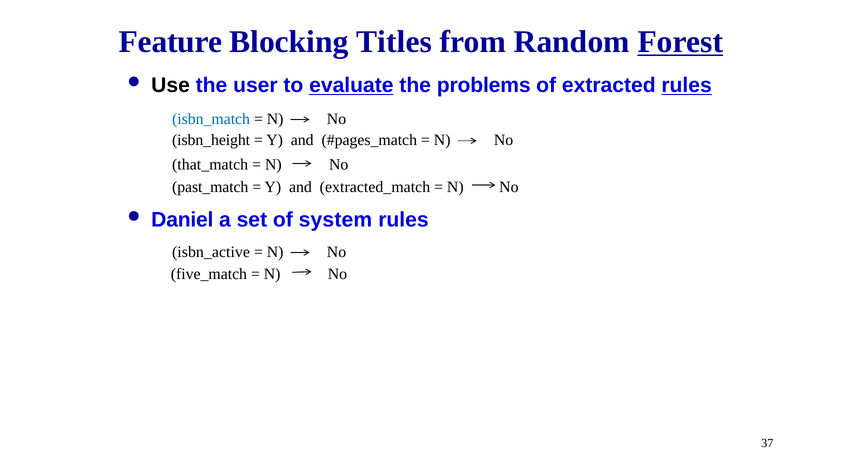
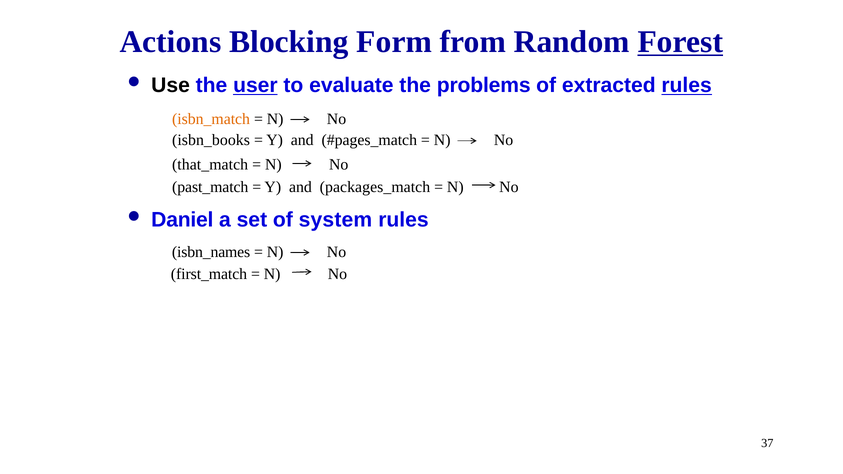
Feature: Feature -> Actions (170, 42)
Titles: Titles -> Form (394, 42)
user underline: none -> present (255, 85)
evaluate underline: present -> none (351, 85)
isbn_match colour: blue -> orange (211, 119)
isbn_height: isbn_height -> isbn_books (211, 140)
extracted_match: extracted_match -> packages_match (375, 187)
isbn_active: isbn_active -> isbn_names (211, 252)
five_match: five_match -> first_match (209, 274)
